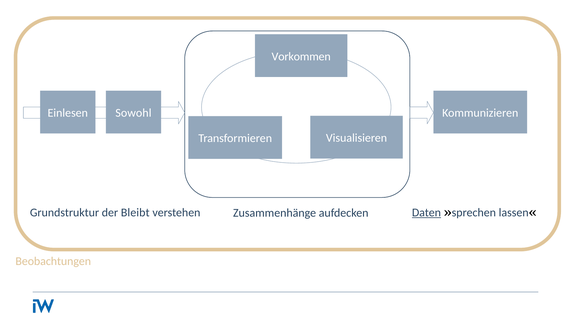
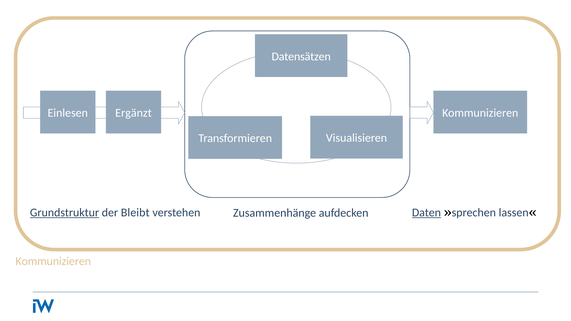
Vorkommen: Vorkommen -> Datensätzen (301, 56)
Sowohl: Sowohl -> Ergänzt (133, 113)
Grundstruktur underline: none -> present (65, 213)
Beobachtungen: Beobachtungen -> Kommunizieren (53, 261)
